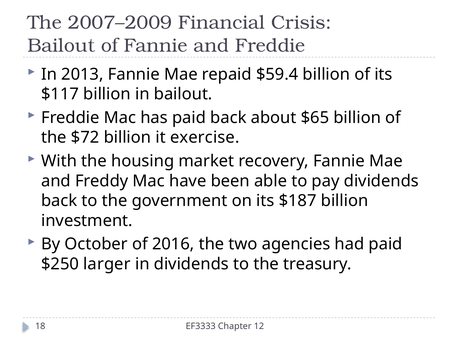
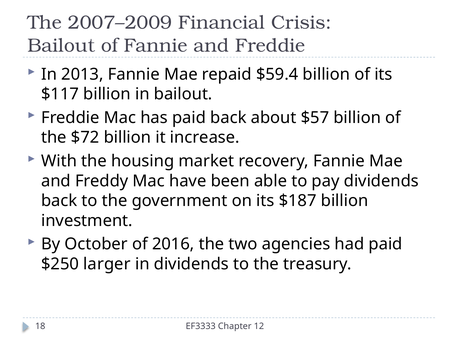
$65: $65 -> $57 (315, 118)
exercise: exercise -> increase (205, 138)
